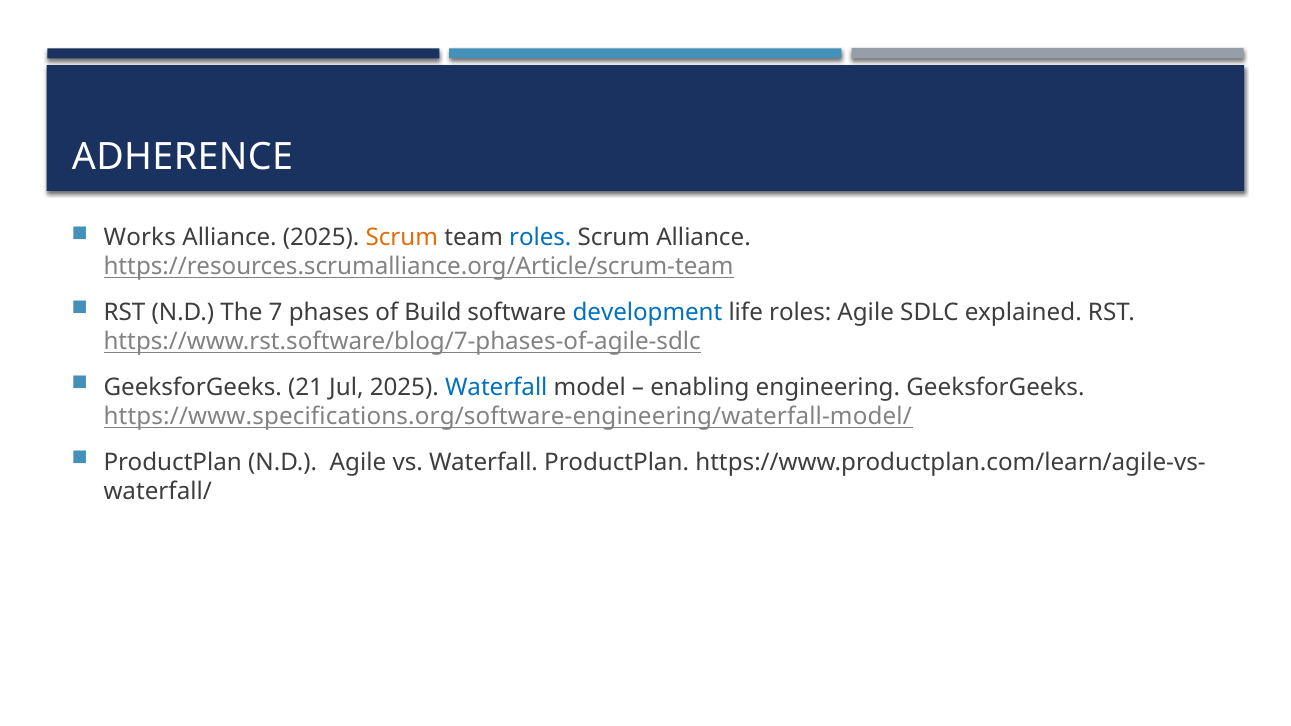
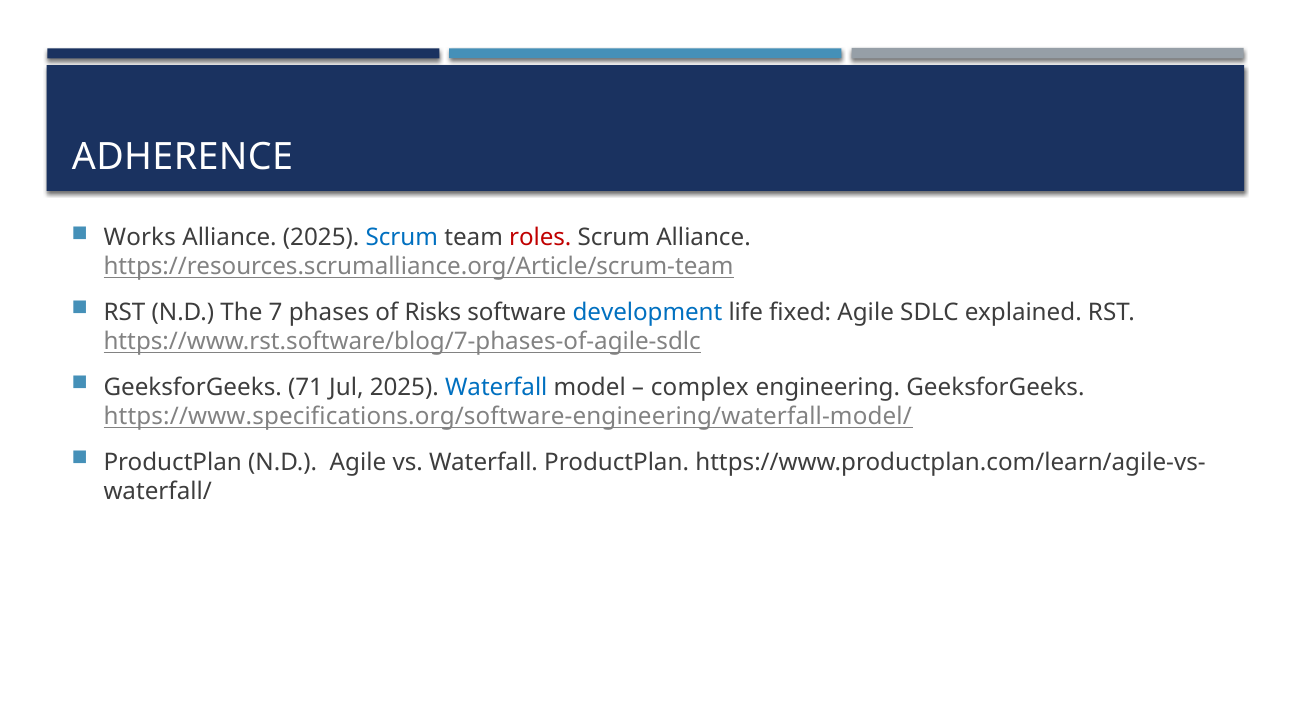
Scrum colour: orange -> blue (402, 237)
roles colour: blue -> red (540, 237)
Build: Build -> Risks (433, 312)
life roles: roles -> fixed (800, 312)
21: 21 -> 71 (306, 387)
enabling: enabling -> complex (700, 387)
